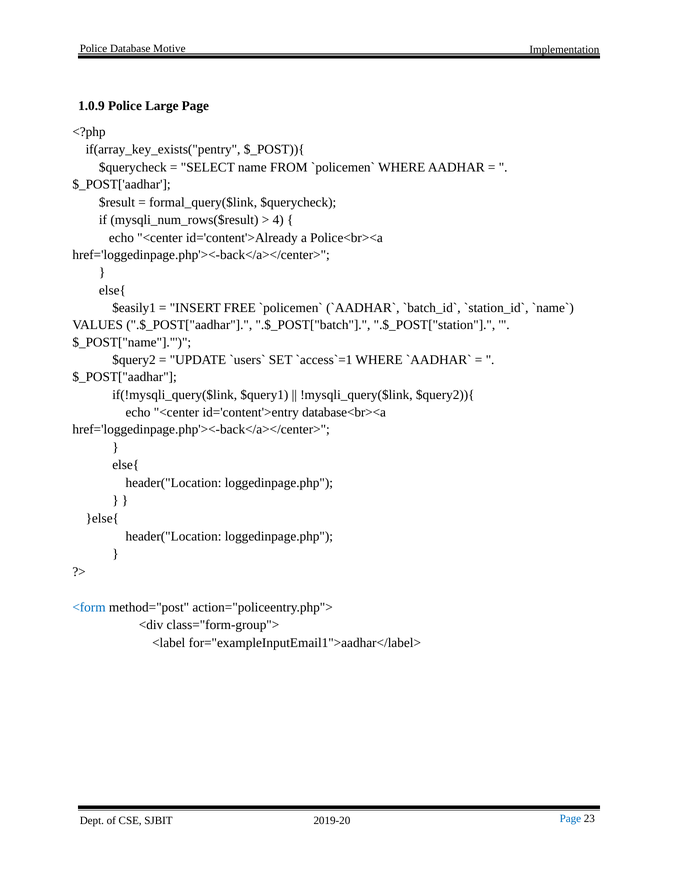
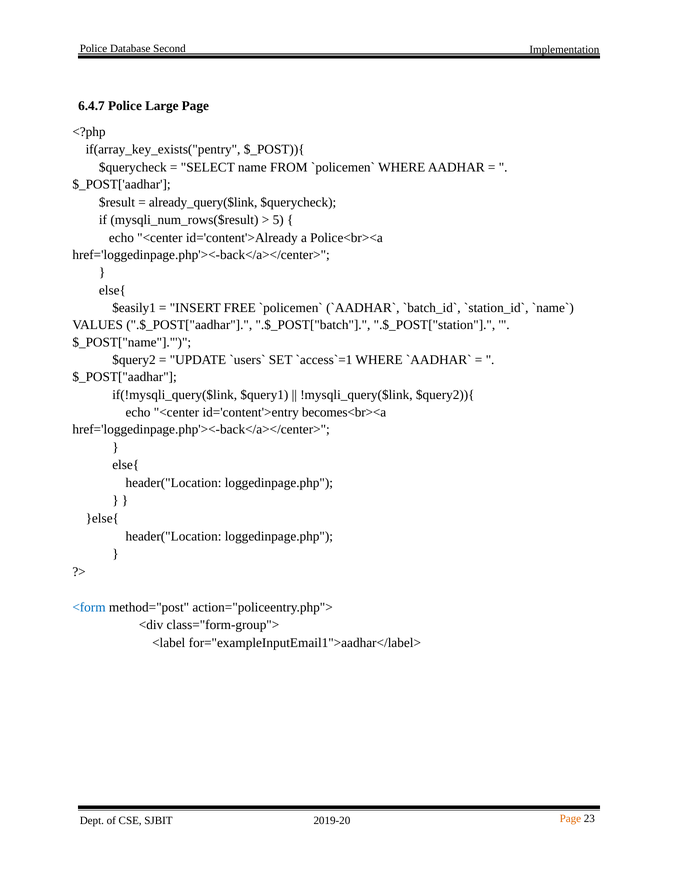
Motive: Motive -> Second (169, 49)
1.0.9: 1.0.9 -> 6.4.7 (91, 106)
formal_query($link: formal_query($link -> already_query($link (203, 202)
4: 4 -> 5 (278, 220)
database<br><a: database<br><a -> becomes<br><a (344, 413)
Page colour: blue -> orange (570, 819)
